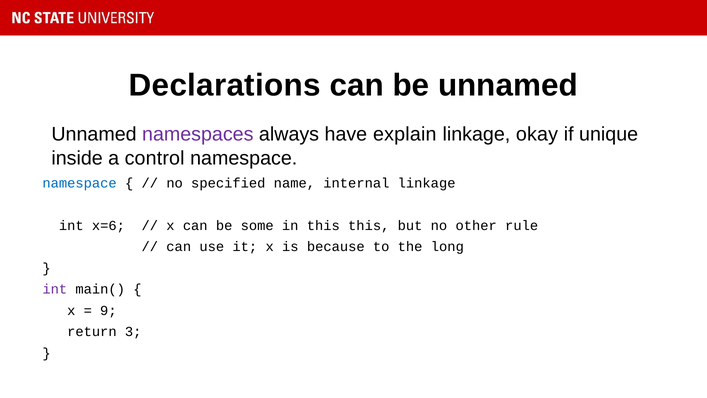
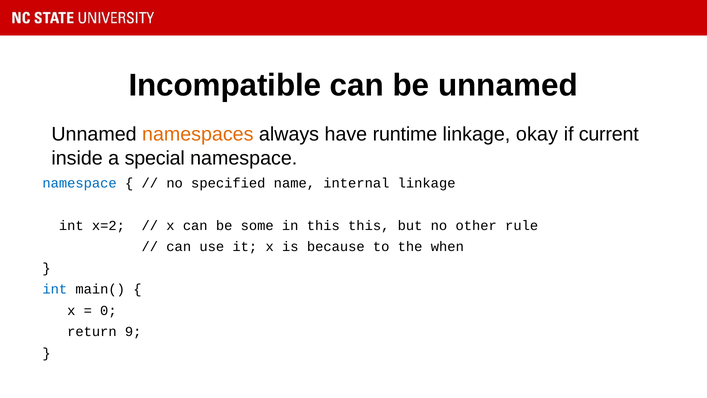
Declarations: Declarations -> Incompatible (225, 85)
namespaces colour: purple -> orange (198, 134)
explain: explain -> runtime (405, 134)
unique: unique -> current (609, 134)
control: control -> special (155, 158)
x=6: x=6 -> x=2 (108, 225)
long: long -> when (447, 247)
int colour: purple -> blue (55, 289)
9: 9 -> 0 (108, 310)
3: 3 -> 9 (133, 332)
